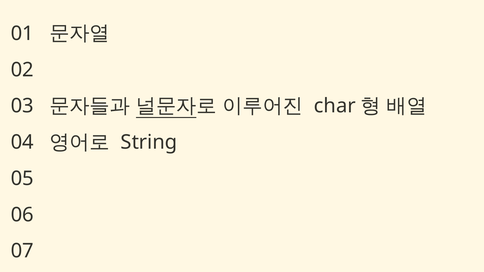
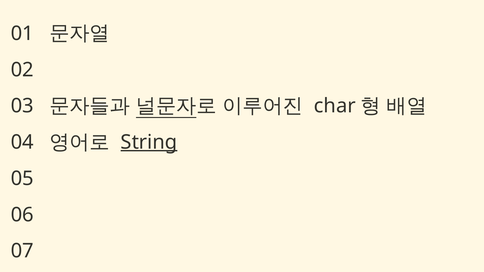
String underline: none -> present (149, 142)
